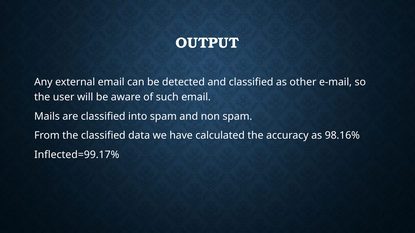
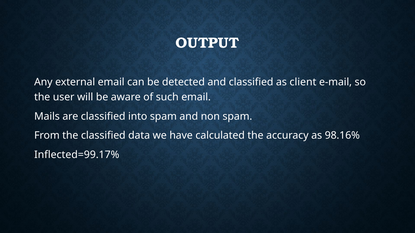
other: other -> client (303, 82)
